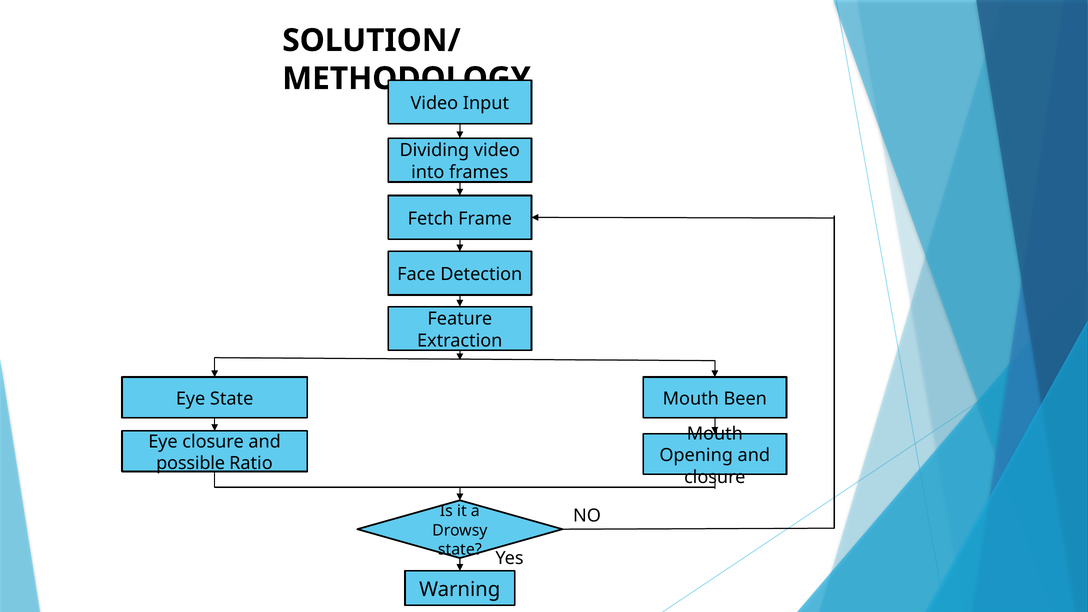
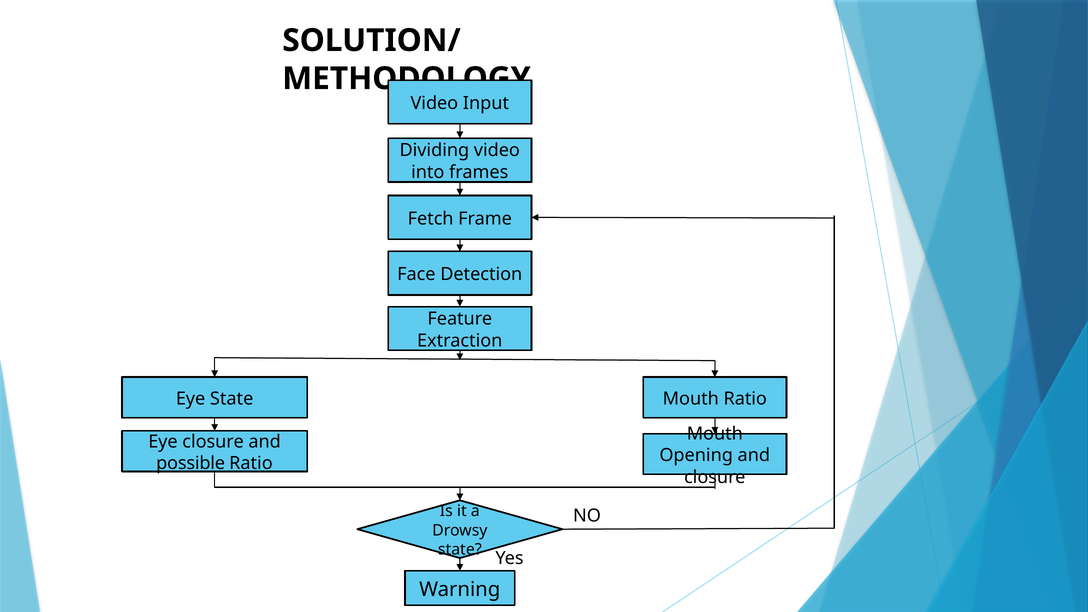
Mouth Been: Been -> Ratio (745, 399)
